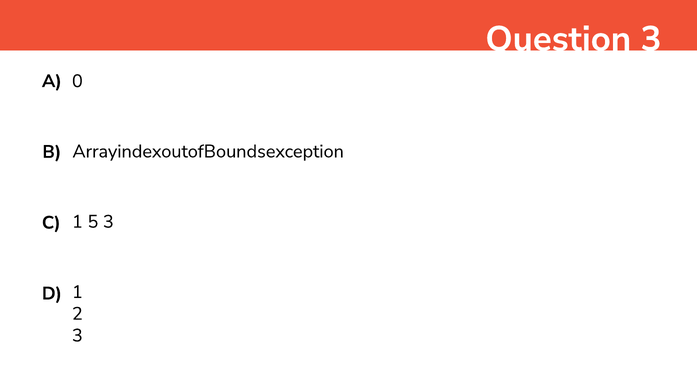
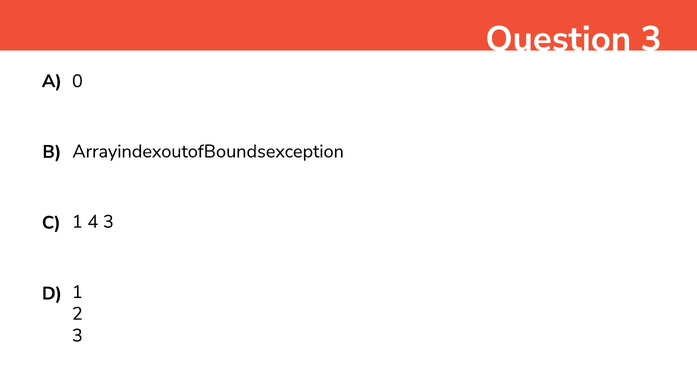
5: 5 -> 4 (93, 222)
